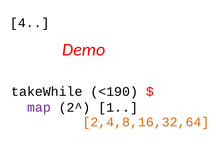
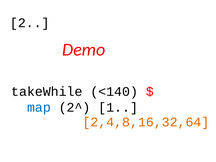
4: 4 -> 2 (30, 23)
<190: <190 -> <140 (114, 91)
map colour: purple -> blue (39, 107)
